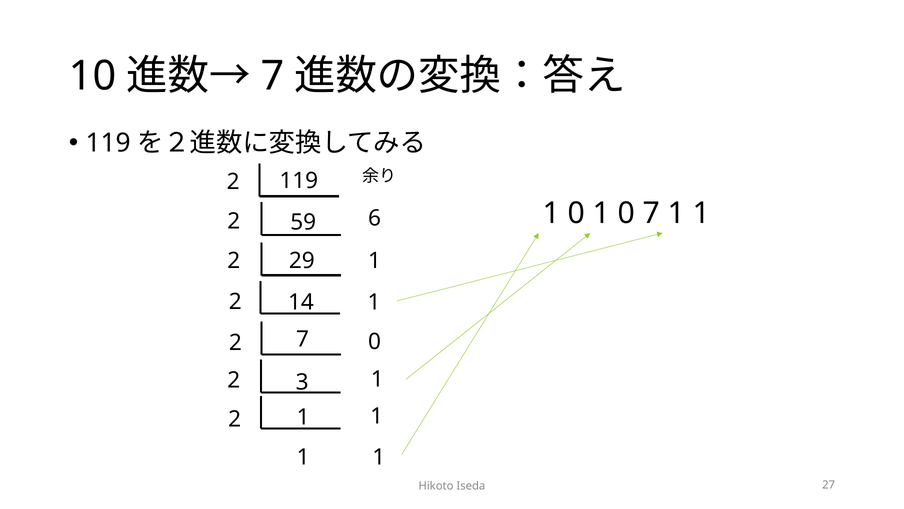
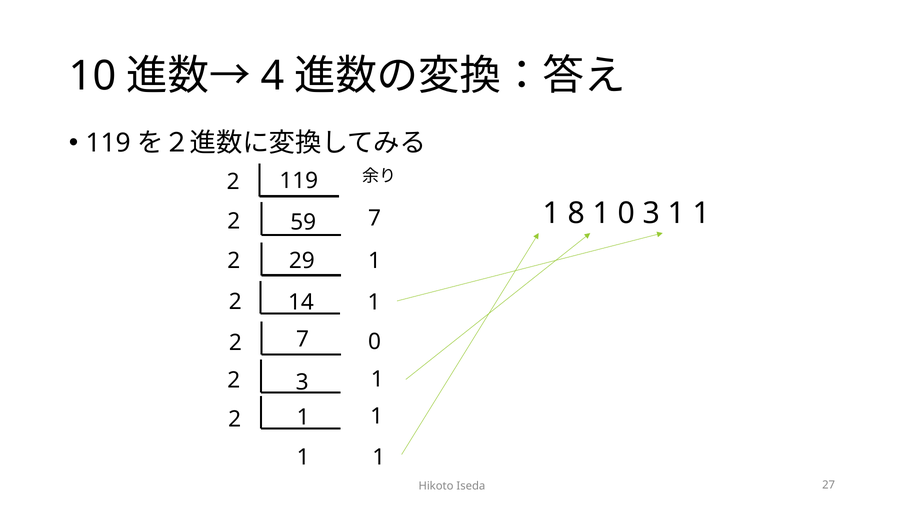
7: 7 -> 4 (272, 76)
0: 0 -> 8 (576, 213)
1 0 7: 7 -> 3 (651, 213)
59 6: 6 -> 7 (375, 218)
